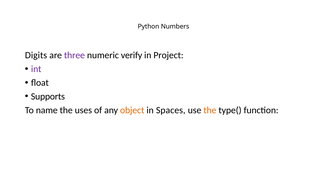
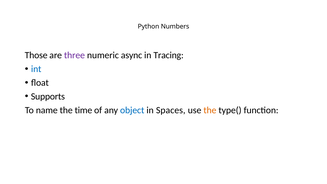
Digits: Digits -> Those (36, 55)
verify: verify -> async (132, 55)
Project: Project -> Tracing (169, 55)
int colour: purple -> blue (36, 69)
uses: uses -> time (83, 110)
object colour: orange -> blue (132, 110)
